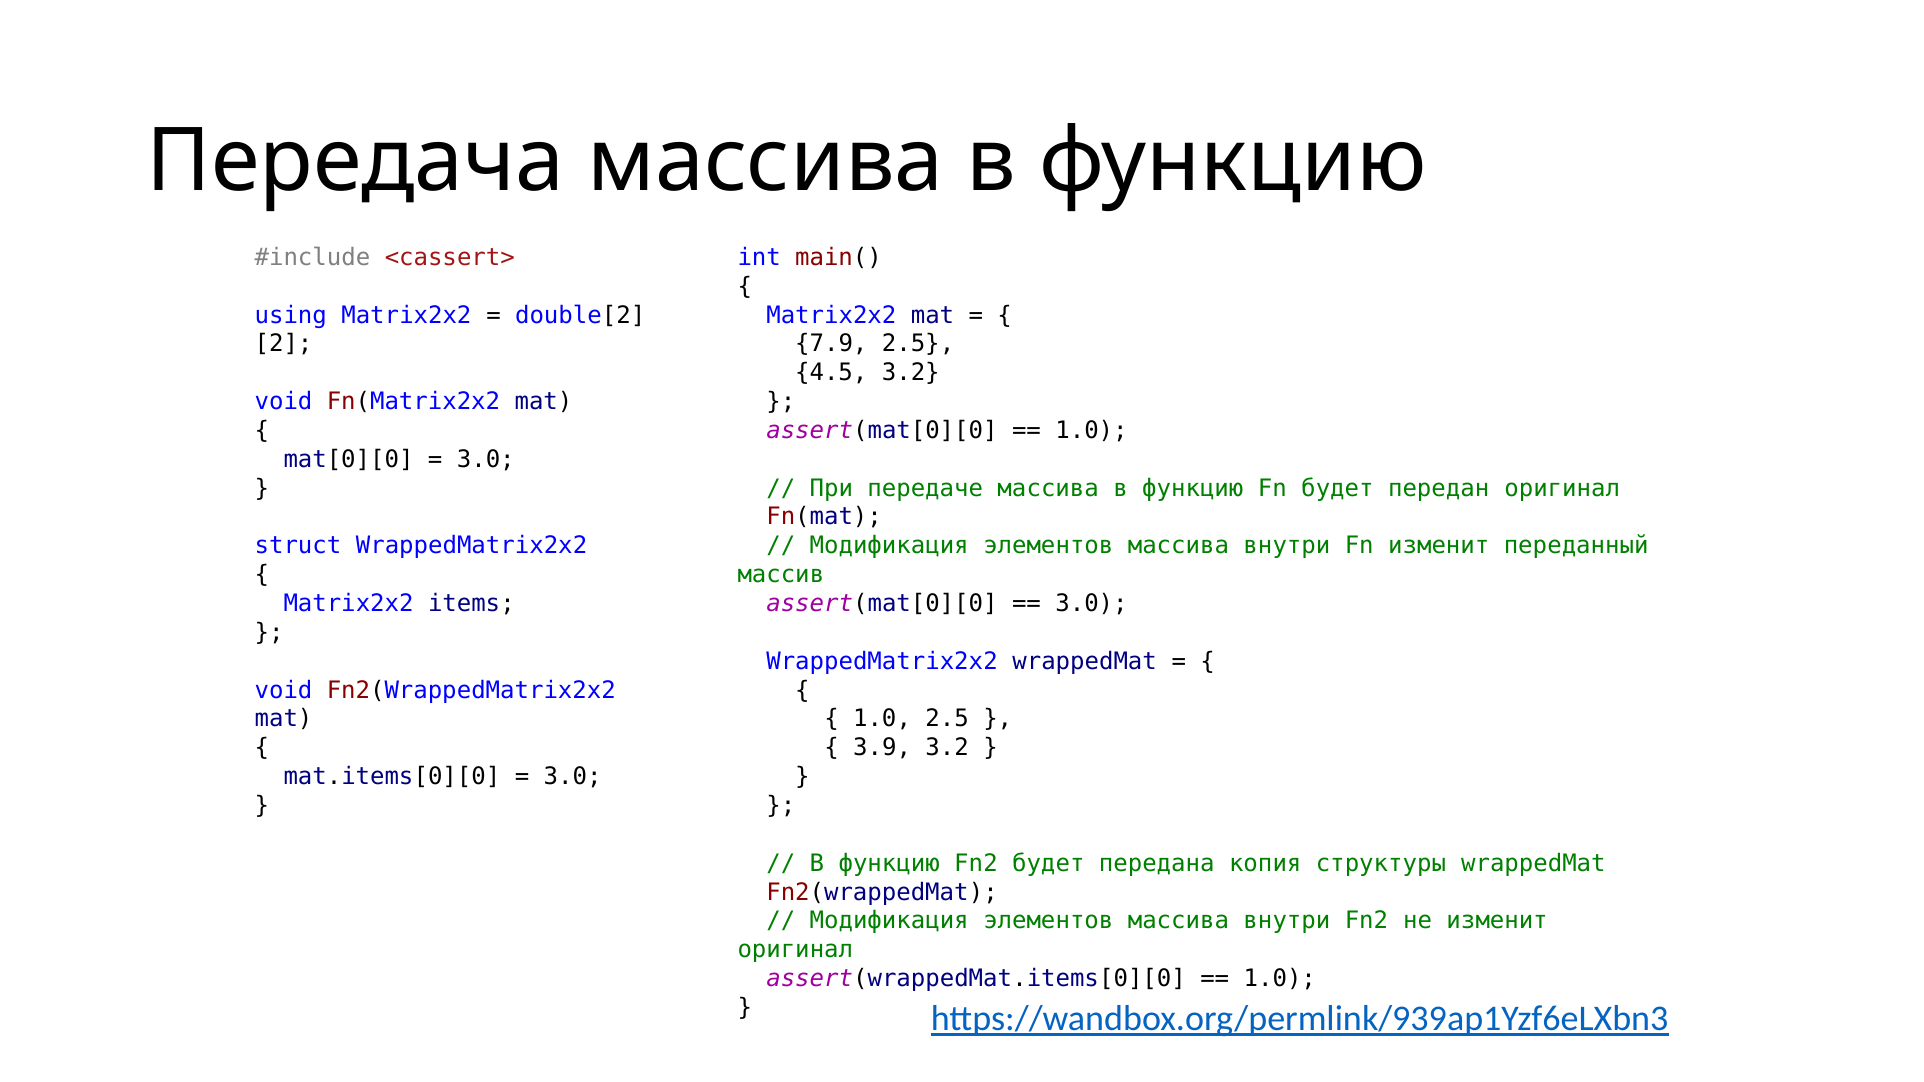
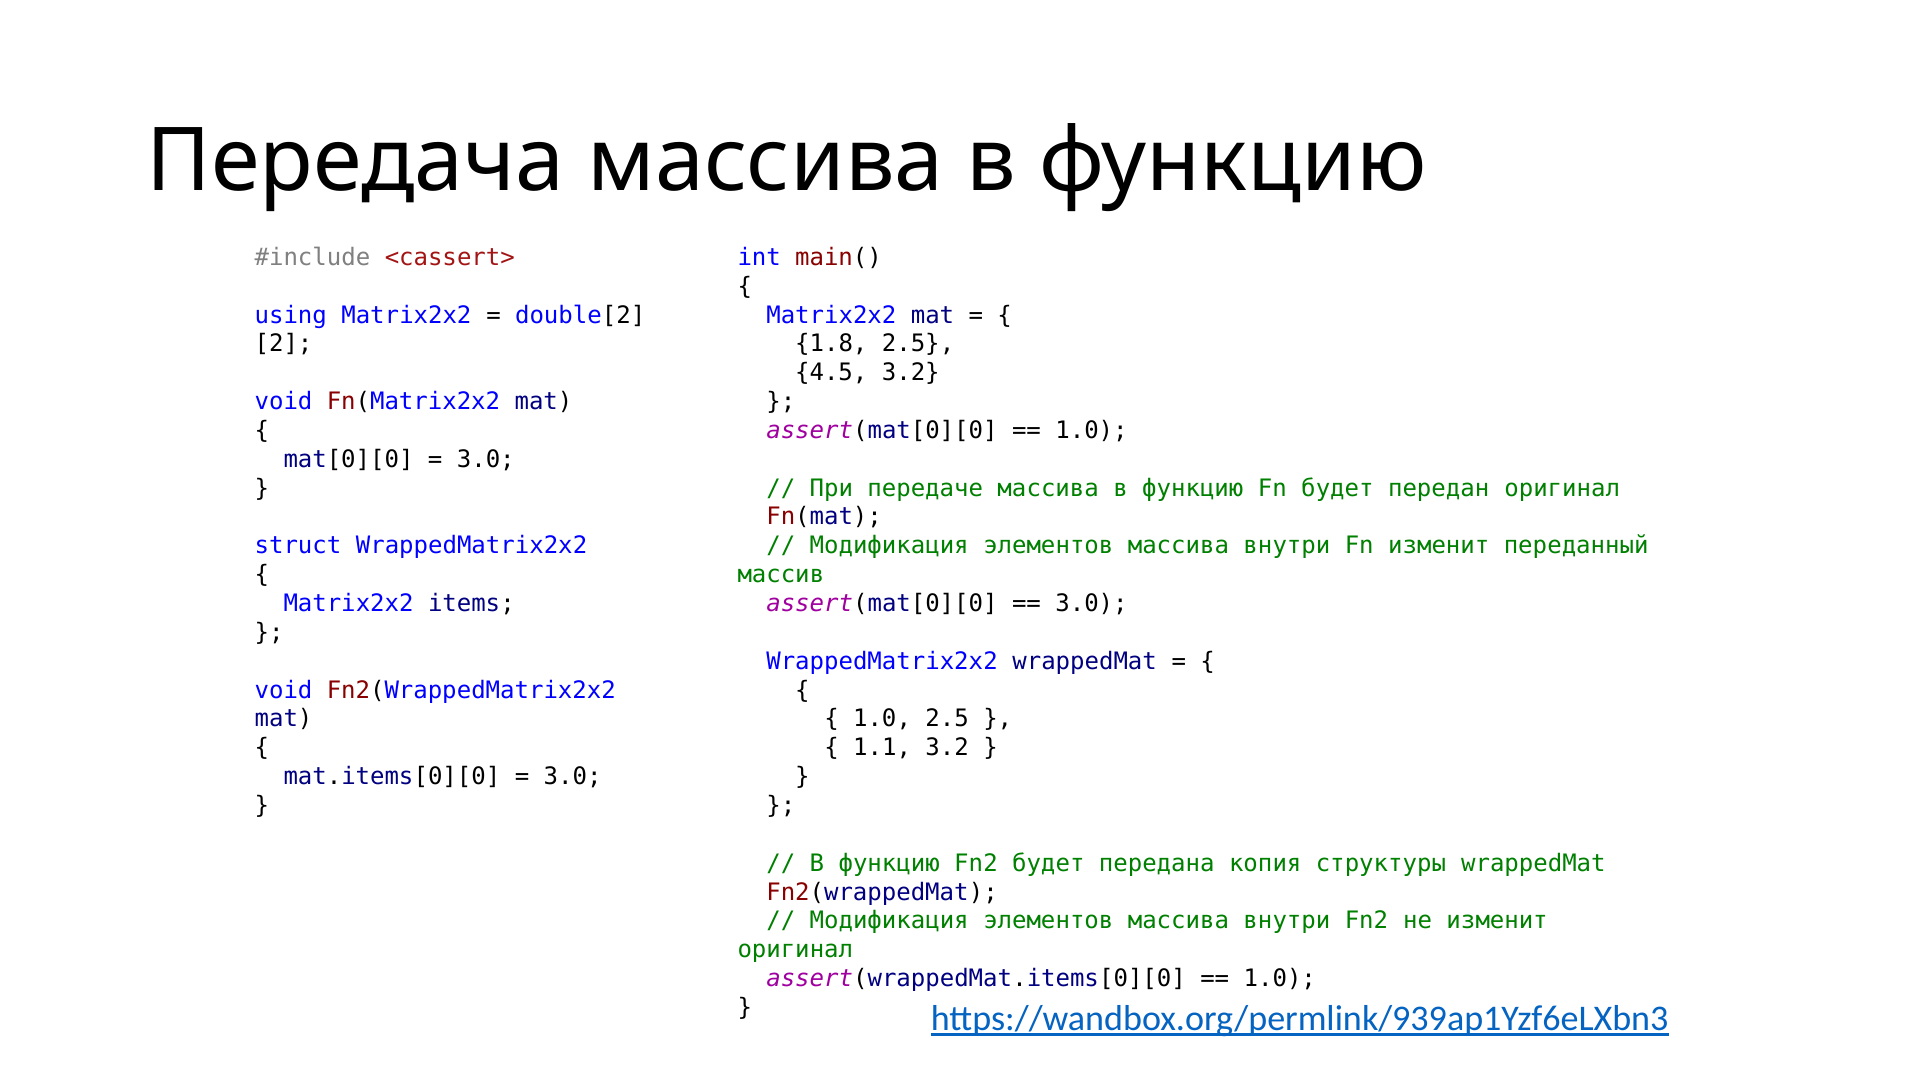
7.9: 7.9 -> 1.8 (831, 344)
3.9: 3.9 -> 1.1 (882, 748)
